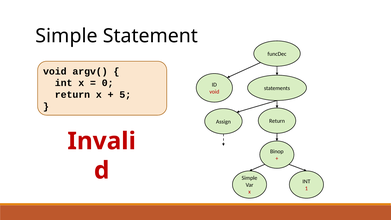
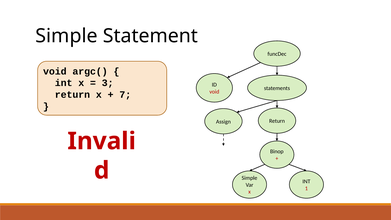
argv(: argv( -> argc( (90, 71)
0: 0 -> 3 (108, 83)
5: 5 -> 7 (125, 95)
